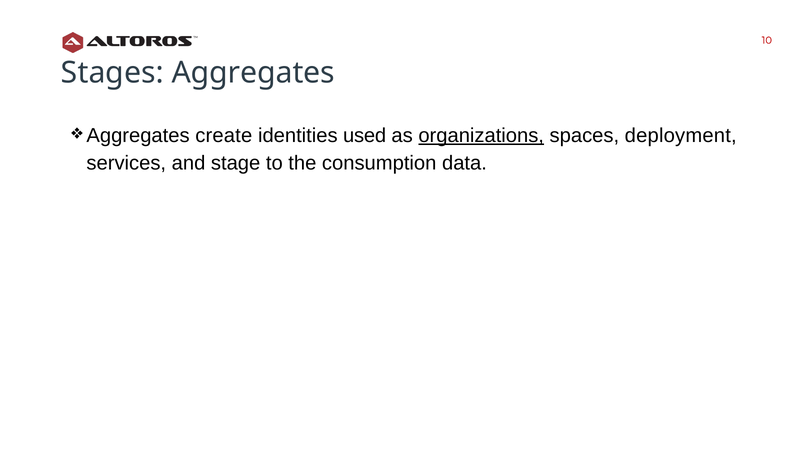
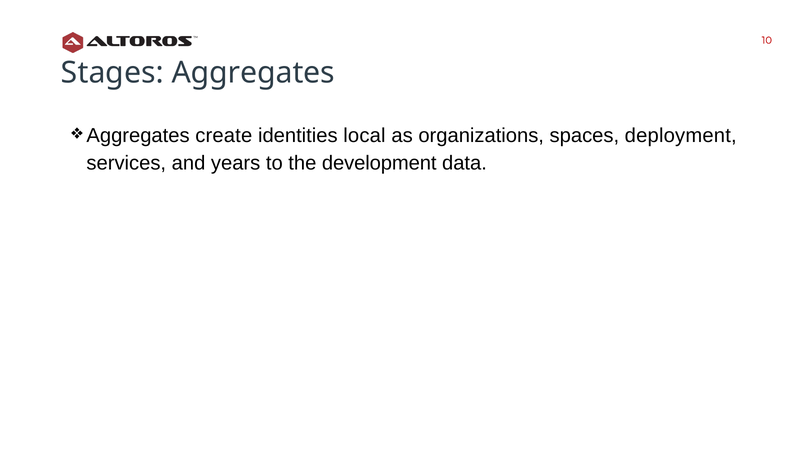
used: used -> local (364, 136)
organizations underline: present -> none (481, 136)
stage: stage -> years (236, 164)
consumption: consumption -> development (379, 164)
